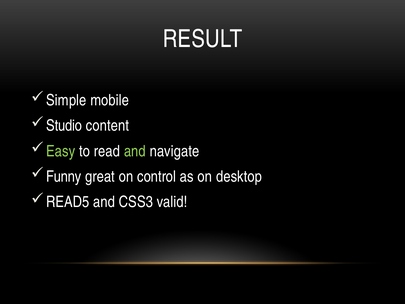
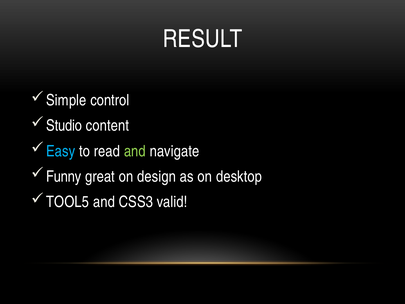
mobile: mobile -> control (110, 100)
Easy colour: light green -> light blue (61, 151)
control: control -> design (157, 176)
READ5: READ5 -> TOOL5 (68, 202)
